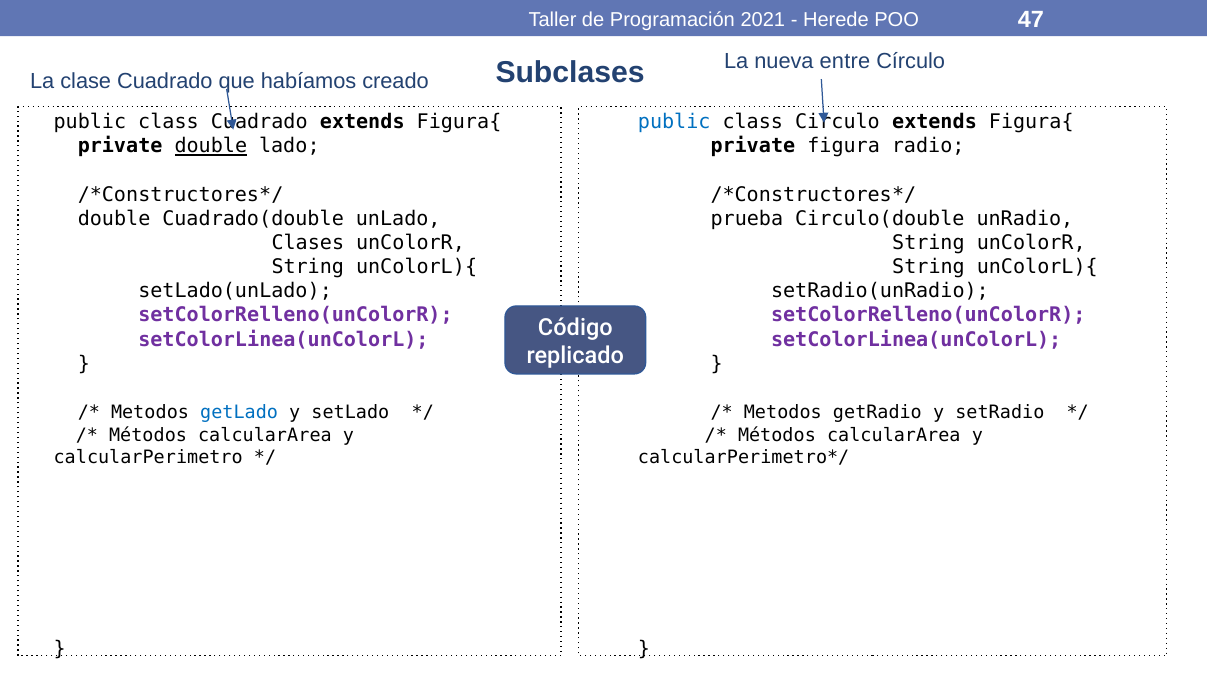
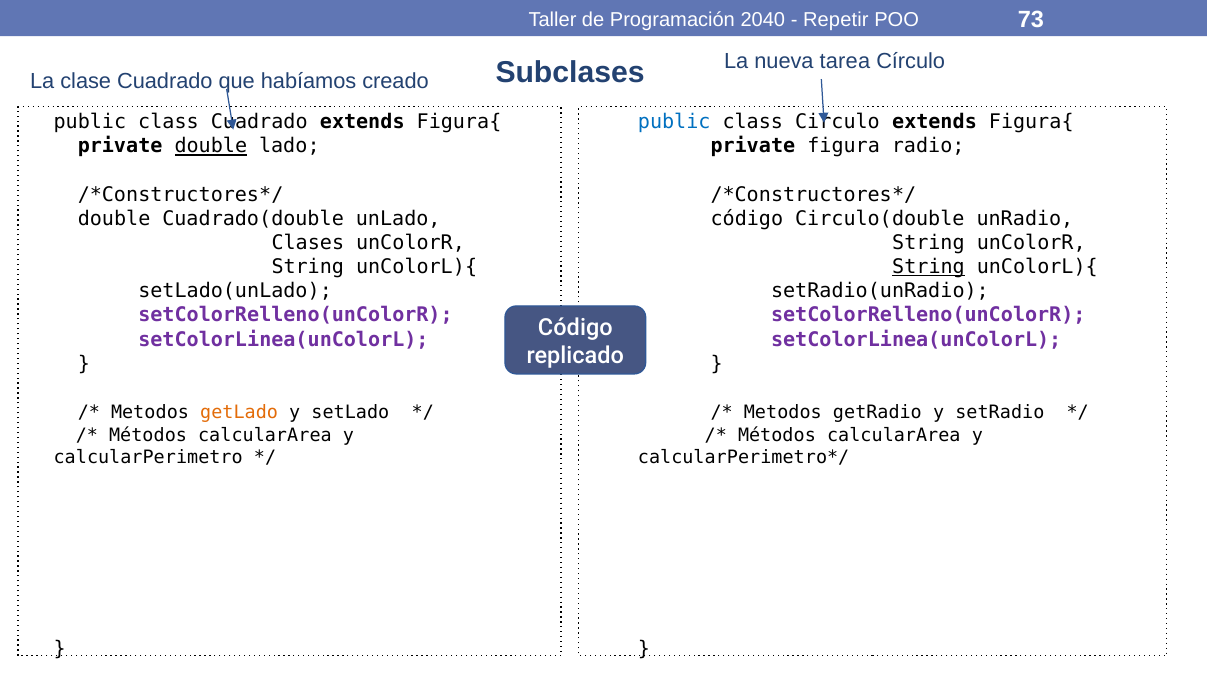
2021: 2021 -> 2040 (763, 19)
Herede: Herede -> Repetir (836, 19)
47: 47 -> 73 (1031, 20)
entre: entre -> tarea (845, 61)
prueba: prueba -> código (747, 219)
String underline: none -> present (929, 267)
getLado colour: blue -> orange (239, 412)
